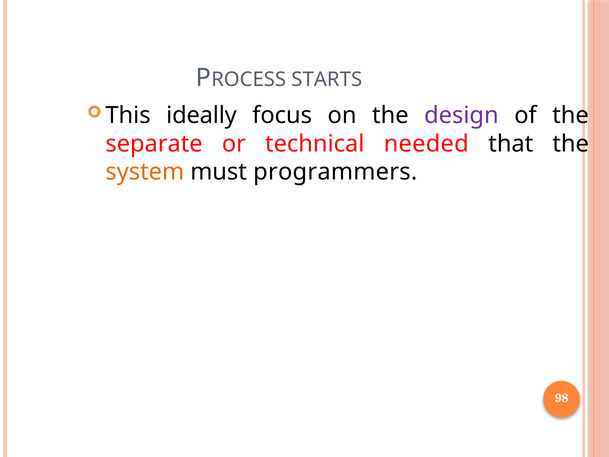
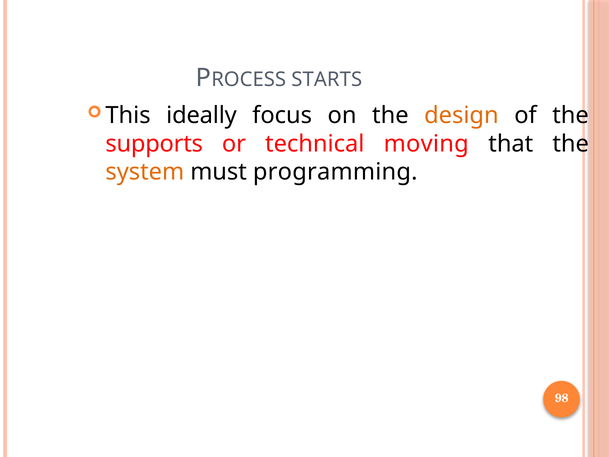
design colour: purple -> orange (461, 115)
separate: separate -> supports (154, 144)
needed: needed -> moving (426, 144)
programmers: programmers -> programming (335, 172)
